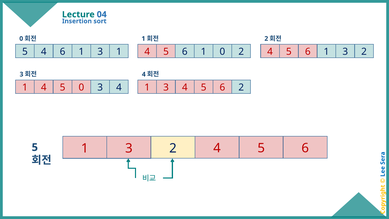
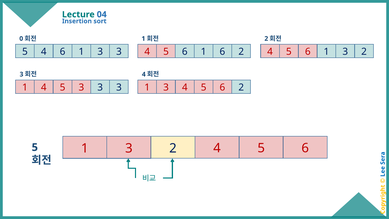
6 1 3 1: 1 -> 3 (119, 52)
6 1 0: 0 -> 6 (222, 52)
5 0: 0 -> 3 (81, 87)
4 3 4: 4 -> 3 (119, 87)
